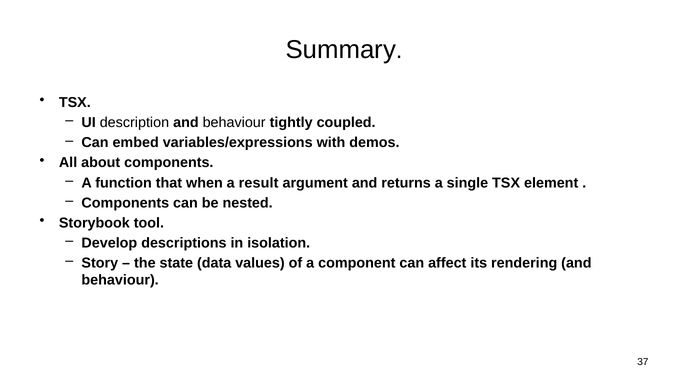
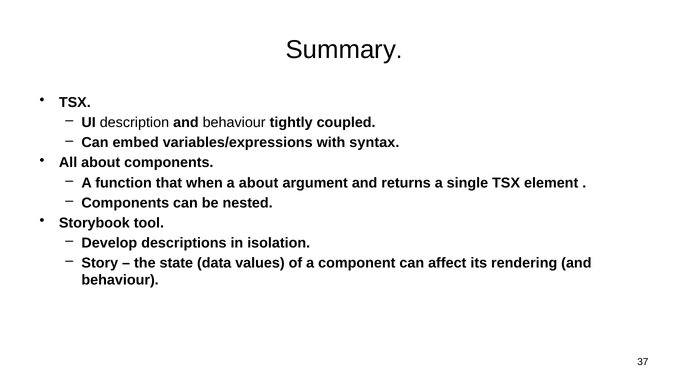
demos: demos -> syntax (374, 143)
a result: result -> about (259, 183)
